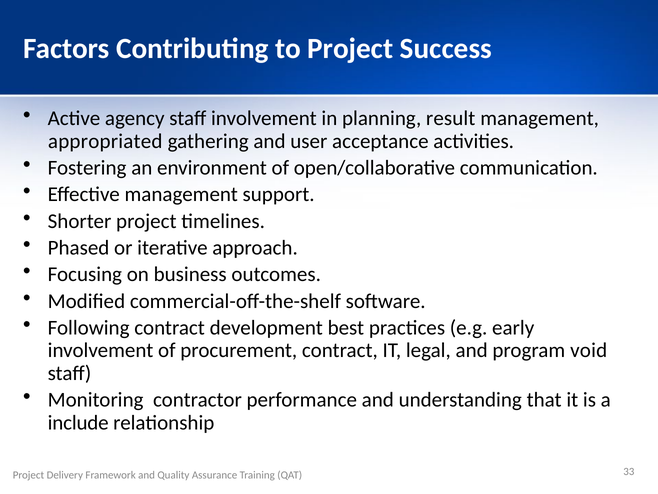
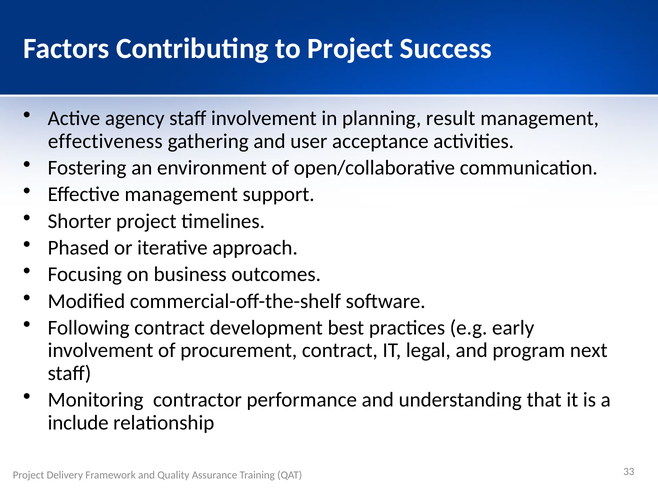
appropriated: appropriated -> effectiveness (105, 141)
void: void -> next (589, 350)
